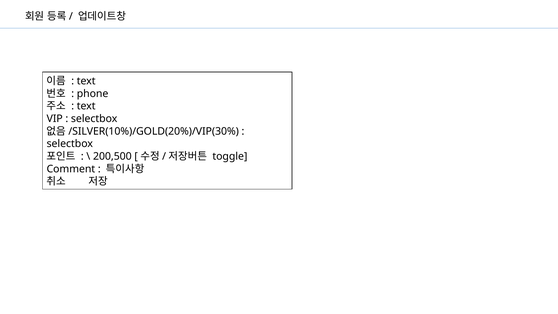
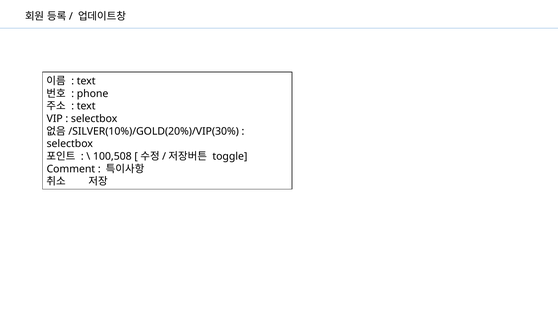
200,500: 200,500 -> 100,508 (112, 156)
